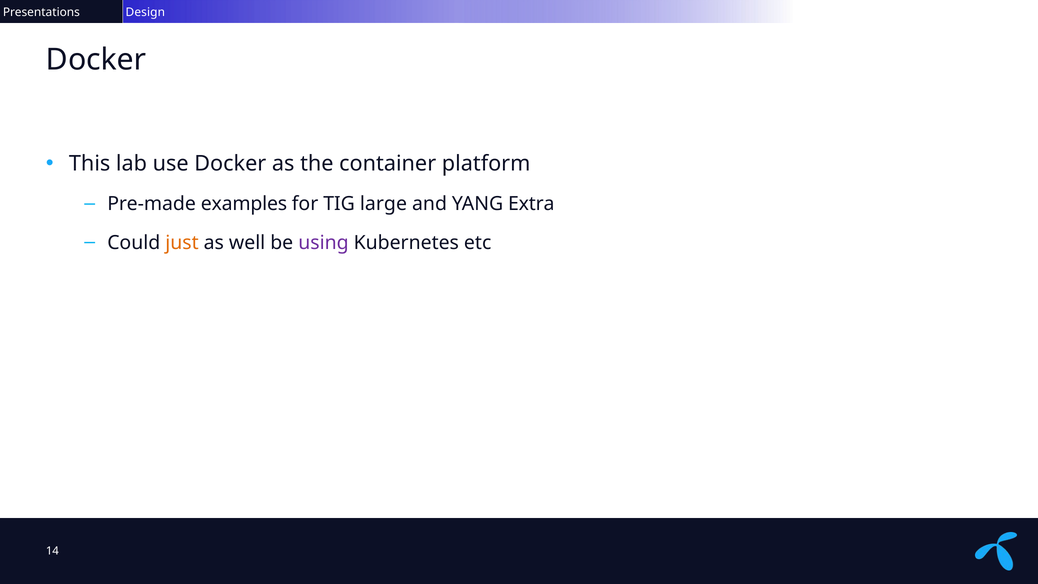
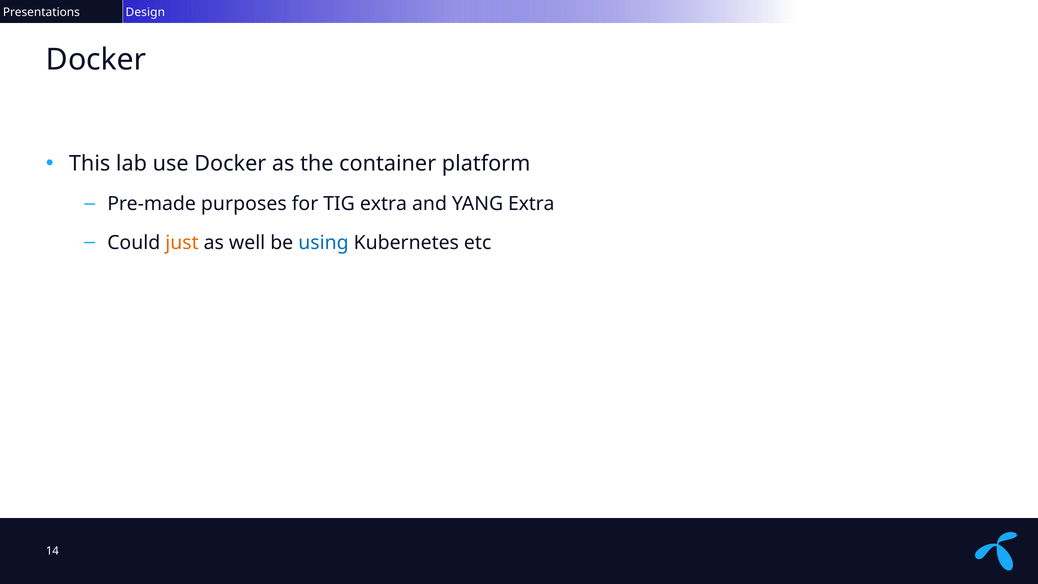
examples: examples -> purposes (244, 204)
TIG large: large -> extra (383, 204)
using colour: purple -> blue (323, 243)
